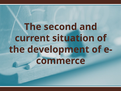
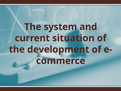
second: second -> system (60, 27)
